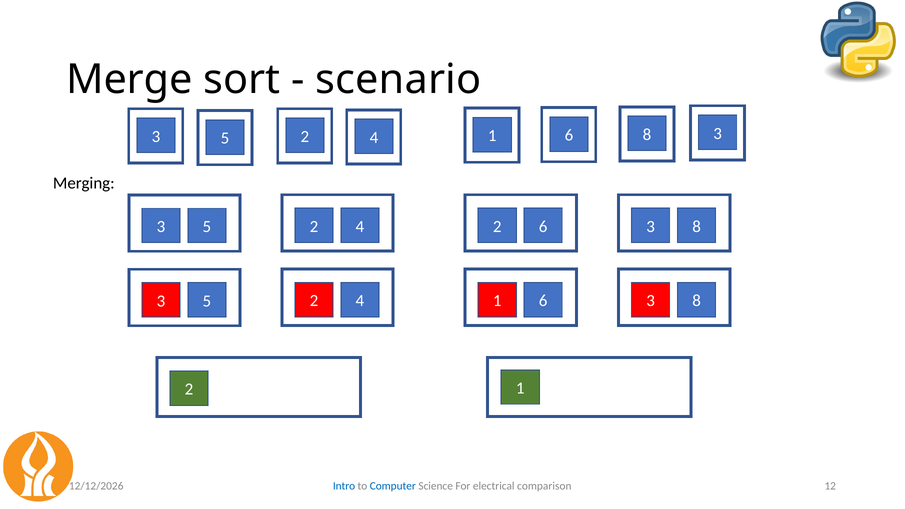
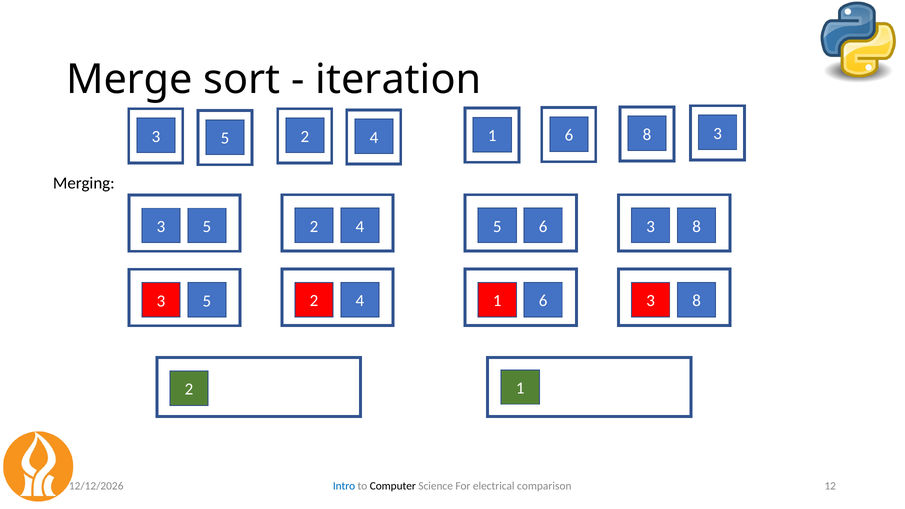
scenario: scenario -> iteration (398, 79)
2 4 2: 2 -> 5 (497, 226)
Computer colour: blue -> black (393, 486)
